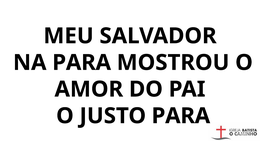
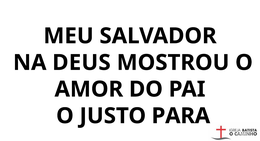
NA PARA: PARA -> DEUS (81, 63)
